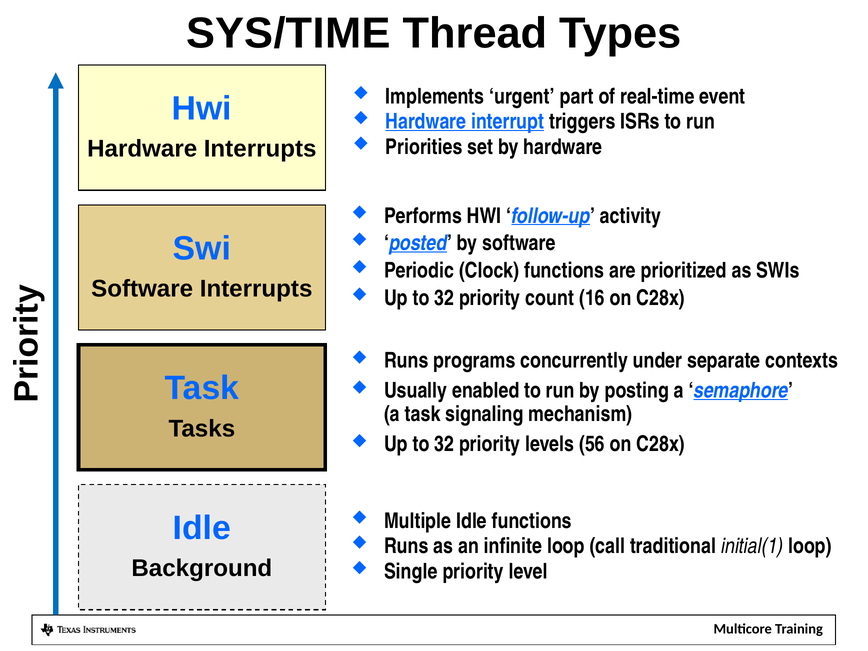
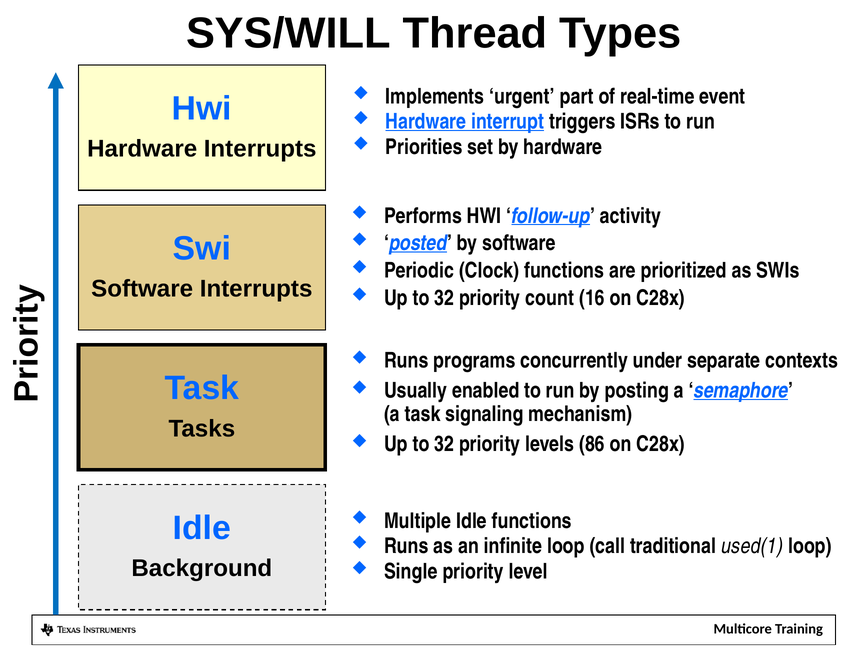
SYS/TIME: SYS/TIME -> SYS/WILL (288, 33)
56: 56 -> 86 (592, 444)
initial(1: initial(1 -> used(1 (752, 546)
